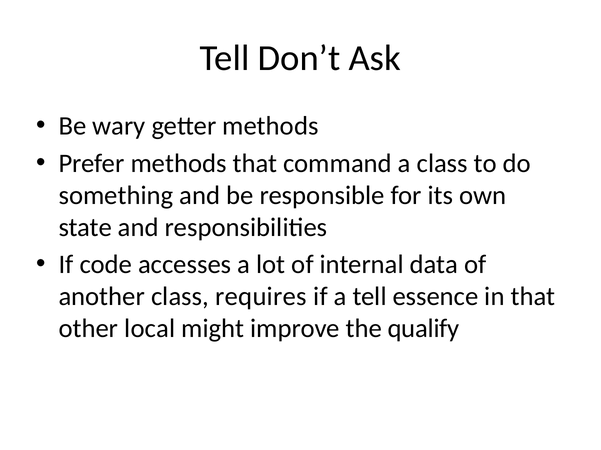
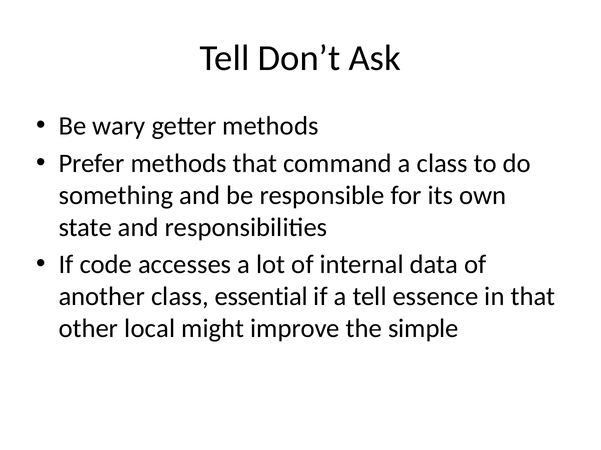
requires: requires -> essential (261, 297)
qualify: qualify -> simple (423, 329)
